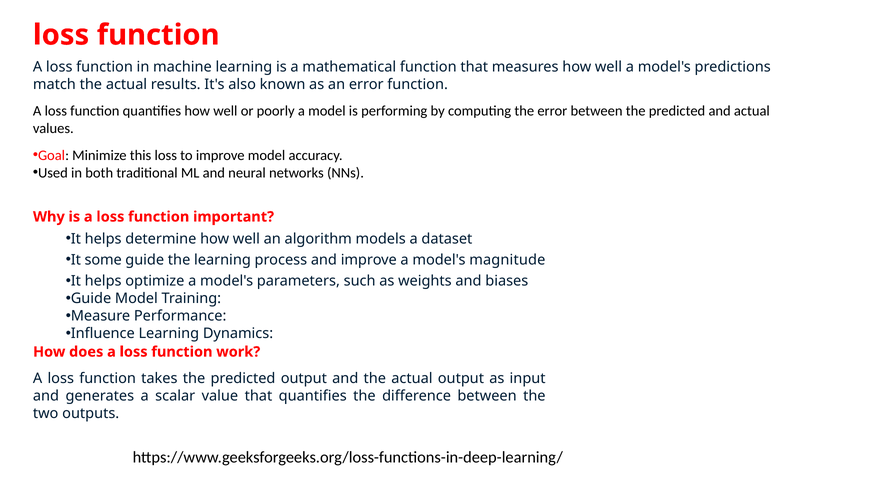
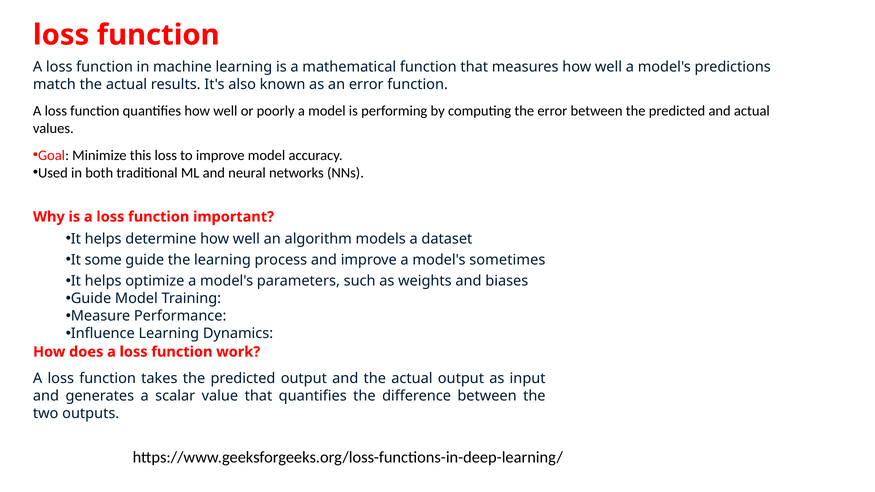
magnitude: magnitude -> sometimes (507, 260)
